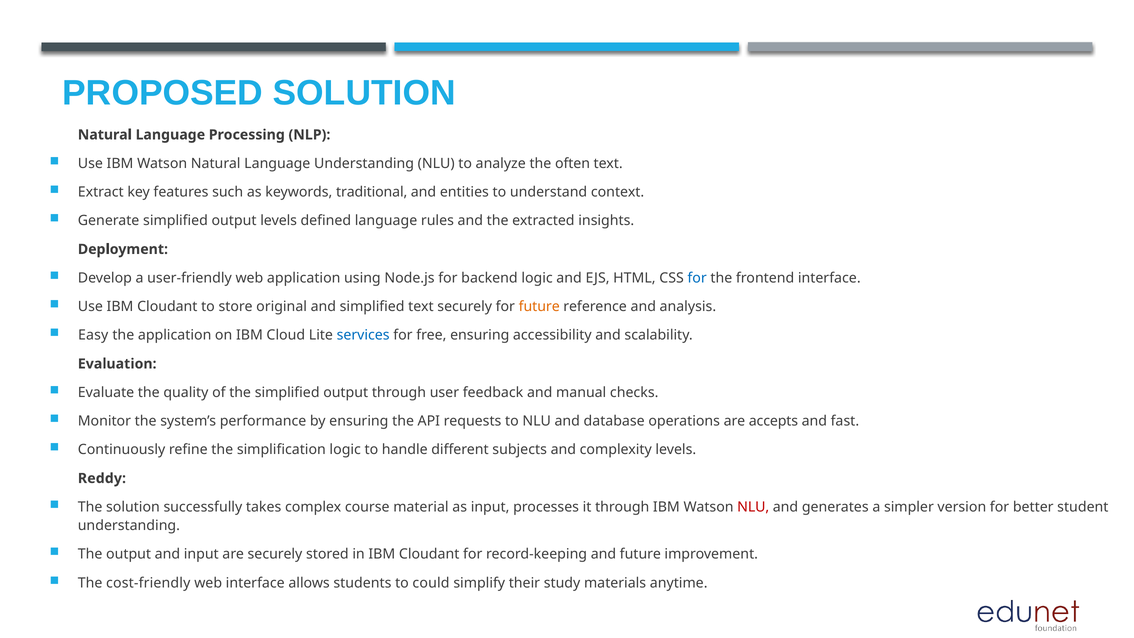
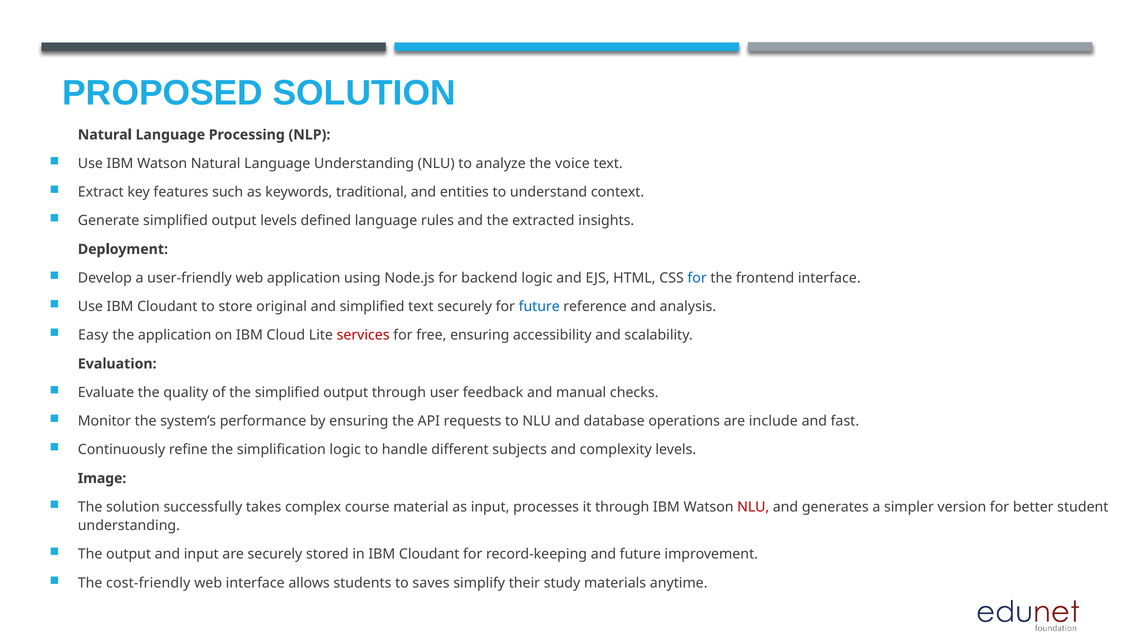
often: often -> voice (572, 163)
future colour: orange -> blue (539, 306)
services colour: blue -> red (363, 335)
accepts: accepts -> include (773, 421)
Reddy: Reddy -> Image (102, 478)
could: could -> saves (431, 583)
